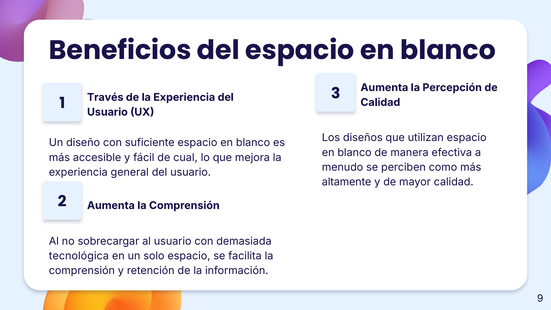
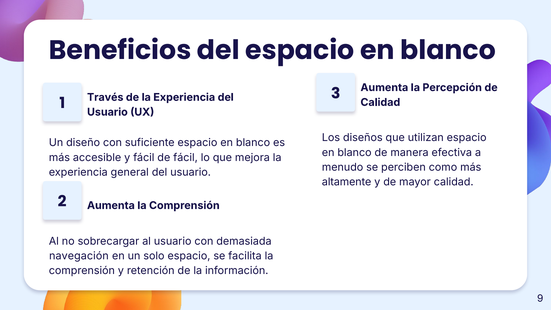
de cual: cual -> fácil (186, 158)
tecnológica: tecnológica -> navegación (79, 256)
